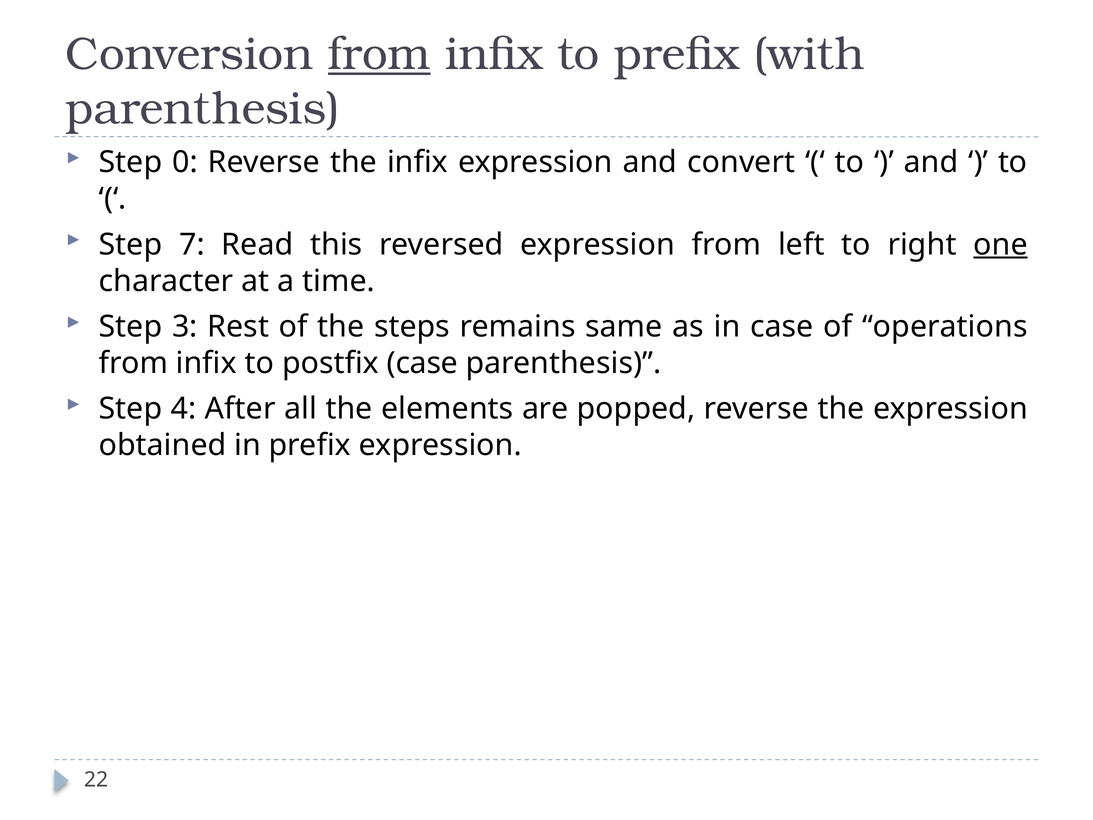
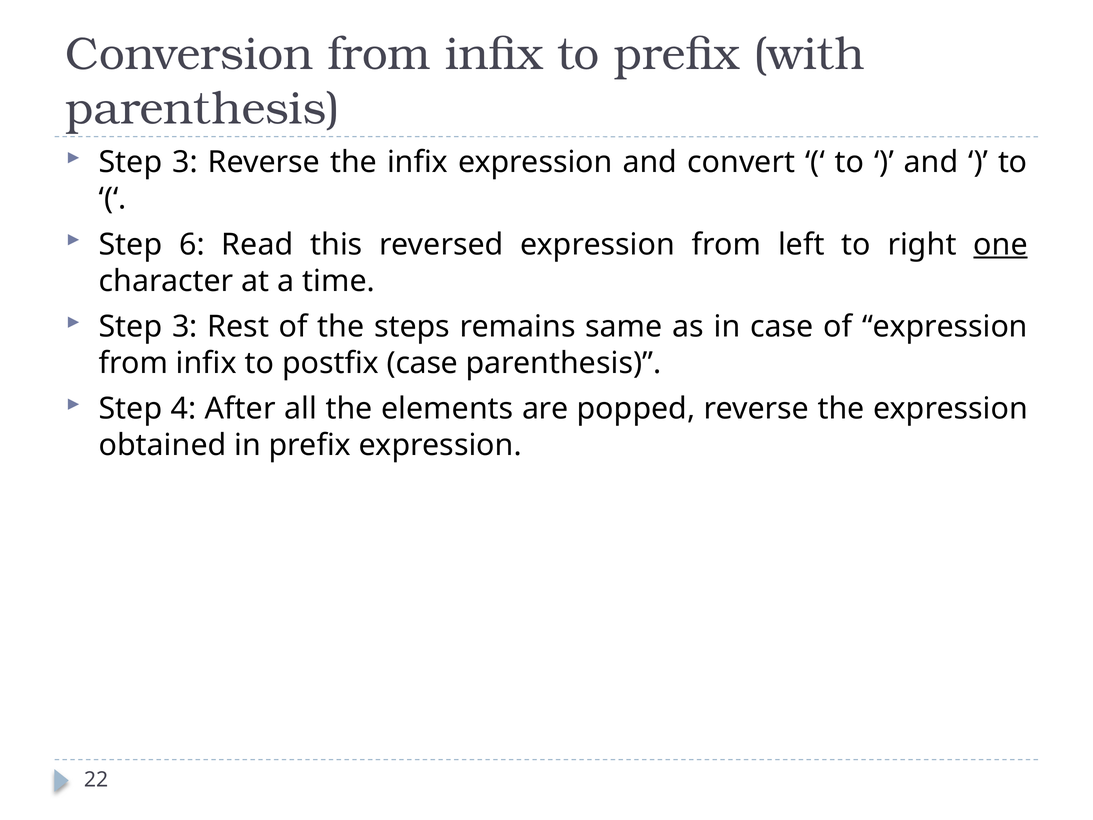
from underline: present -> none (379, 54)
0: 0 -> 3 (185, 162)
7: 7 -> 6 (192, 245)
of operations: operations -> expression (945, 327)
